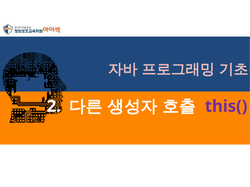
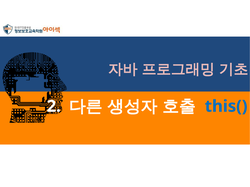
this( colour: purple -> blue (226, 107)
